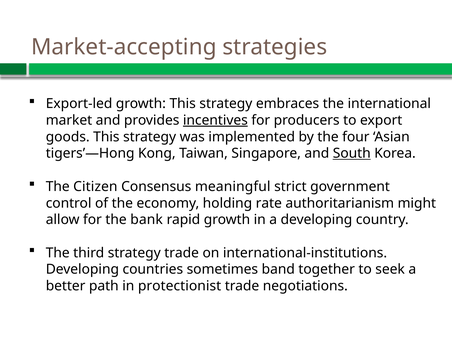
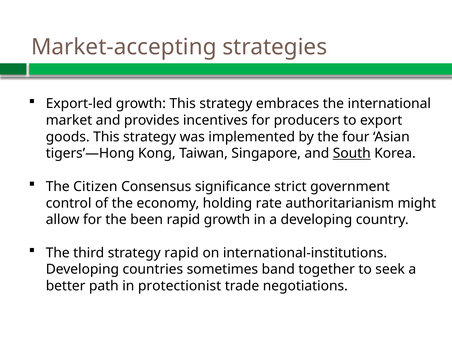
incentives underline: present -> none (215, 120)
meaningful: meaningful -> significance (233, 187)
bank: bank -> been (147, 220)
strategy trade: trade -> rapid (182, 253)
